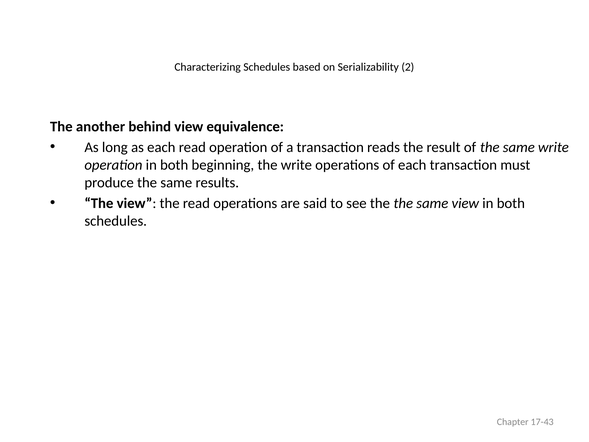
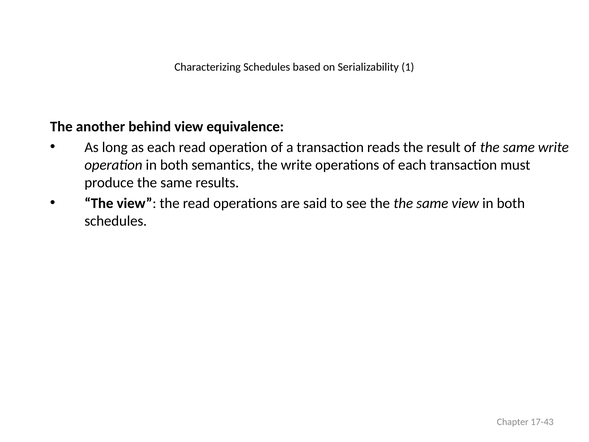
2: 2 -> 1 (408, 67)
beginning: beginning -> semantics (223, 165)
